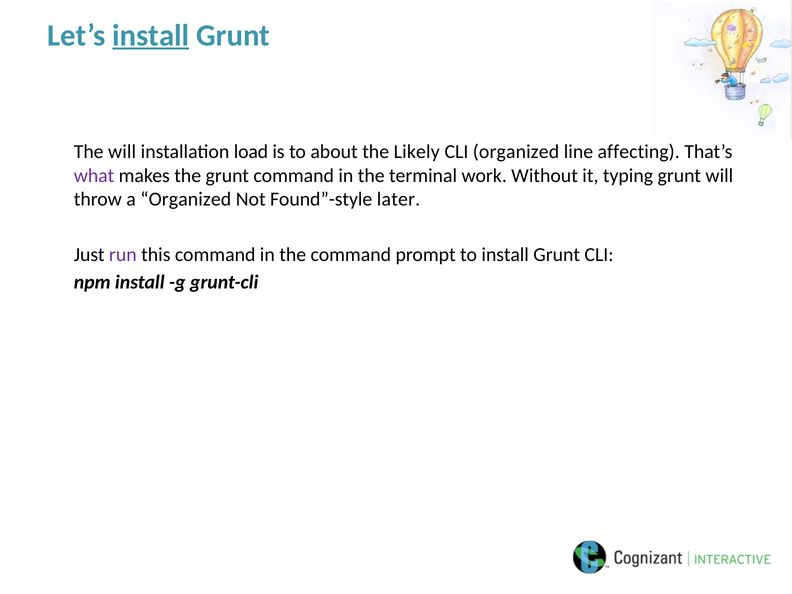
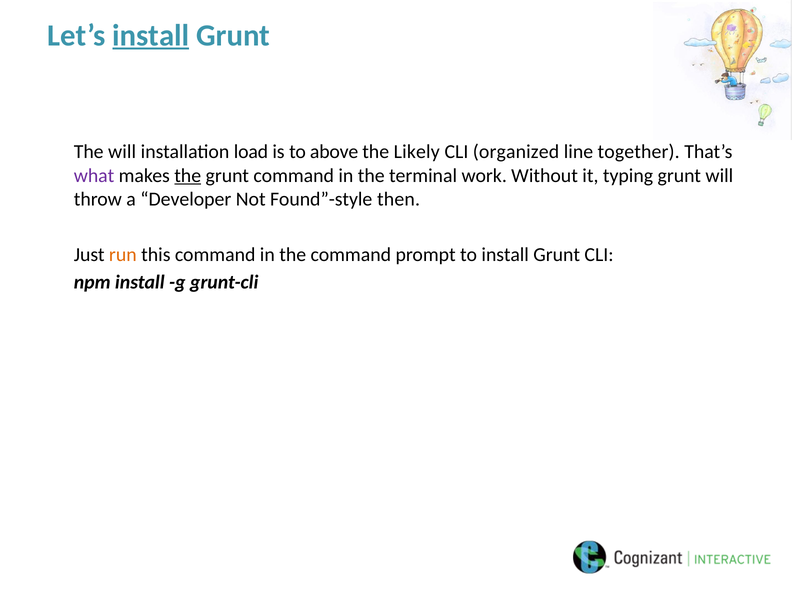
about: about -> above (334, 152)
affecting: affecting -> together (639, 152)
the underline: none -> present (188, 176)
a Organized: Organized -> Developer (186, 199)
later: later -> then (399, 199)
run colour: purple -> orange (123, 255)
